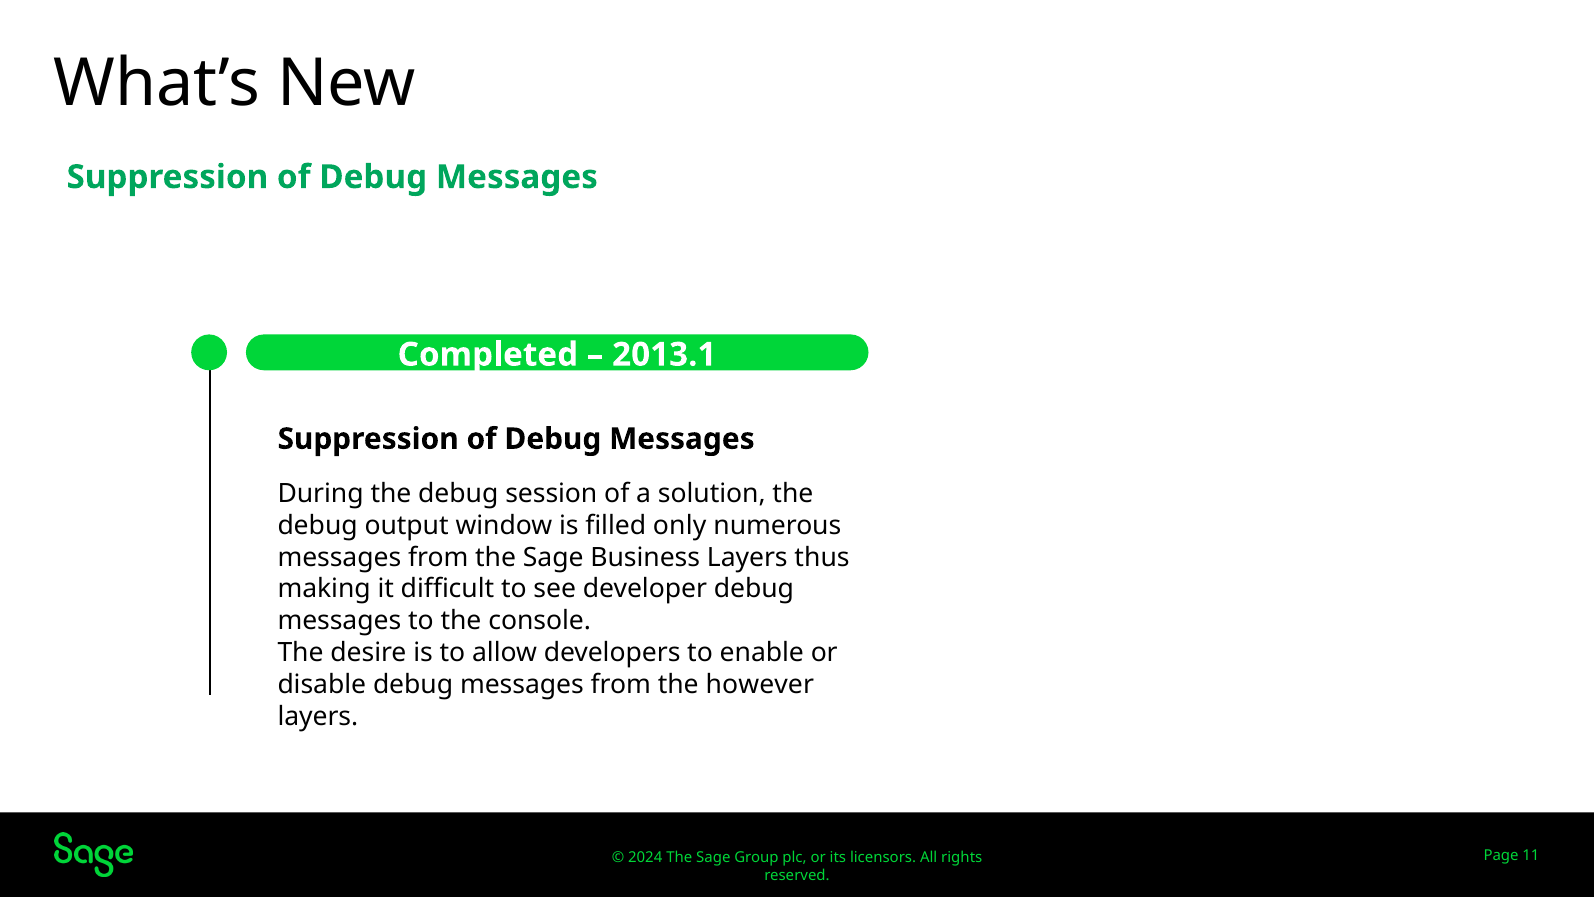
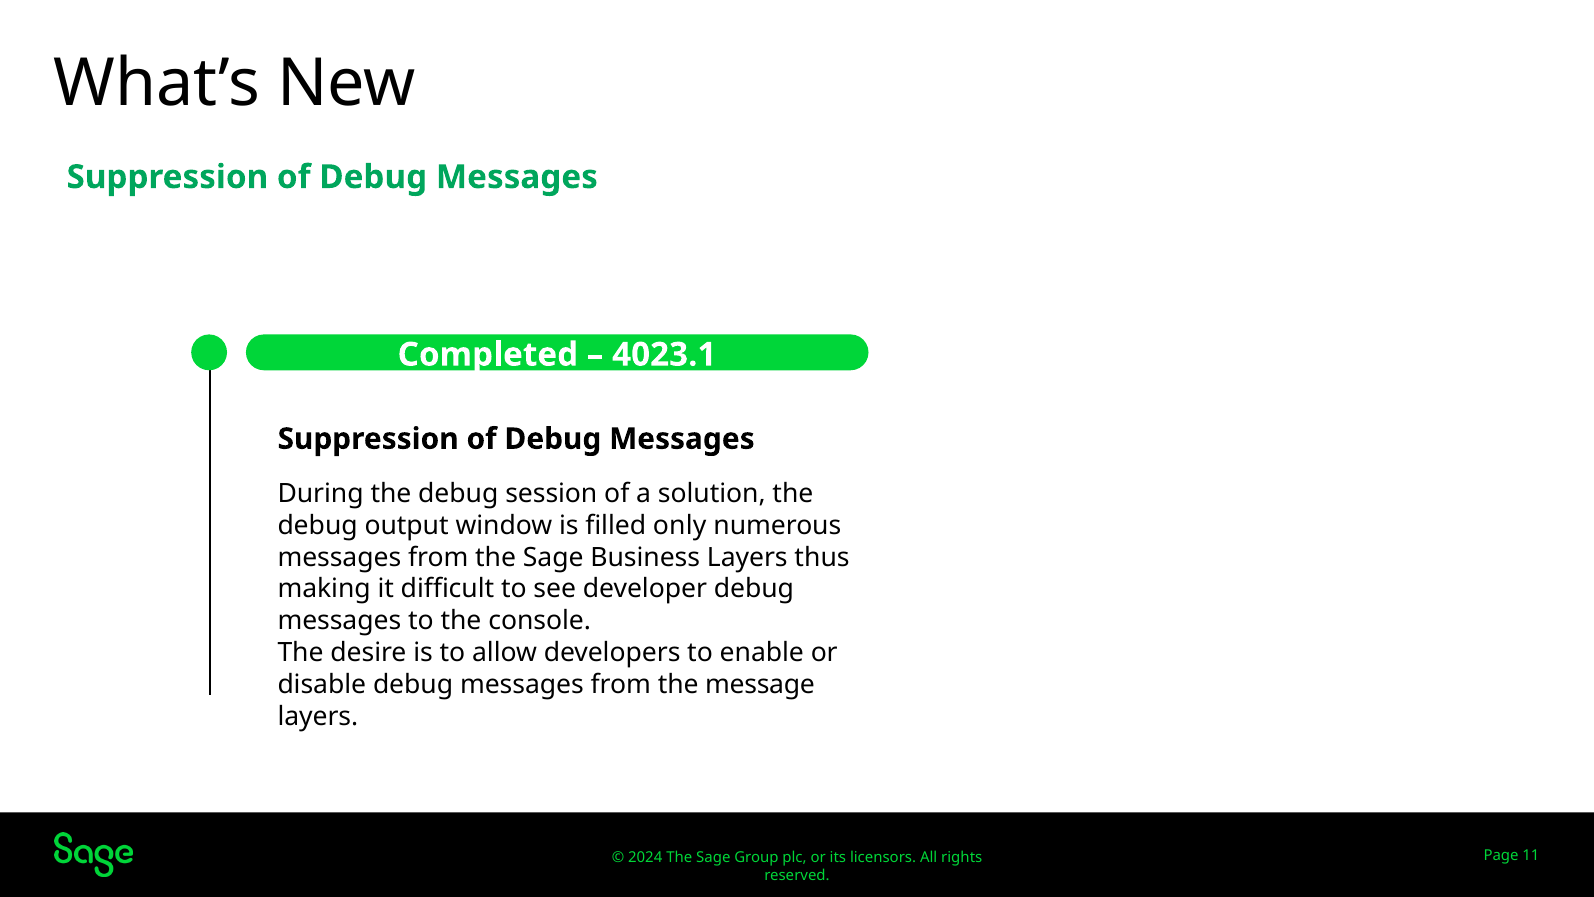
2013.1: 2013.1 -> 4023.1 (664, 355)
however: however -> message (760, 684)
